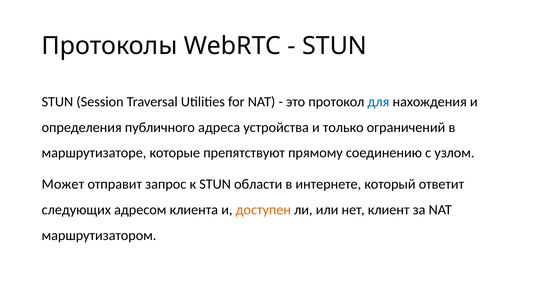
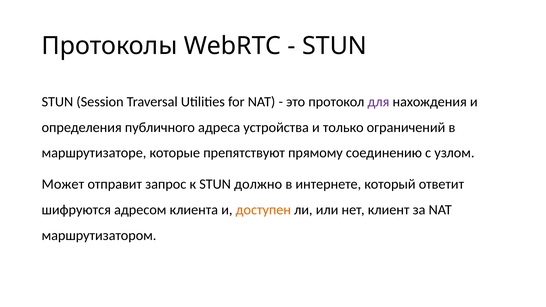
для colour: blue -> purple (378, 102)
области: области -> должно (258, 184)
следующих: следующих -> шифруются (76, 210)
